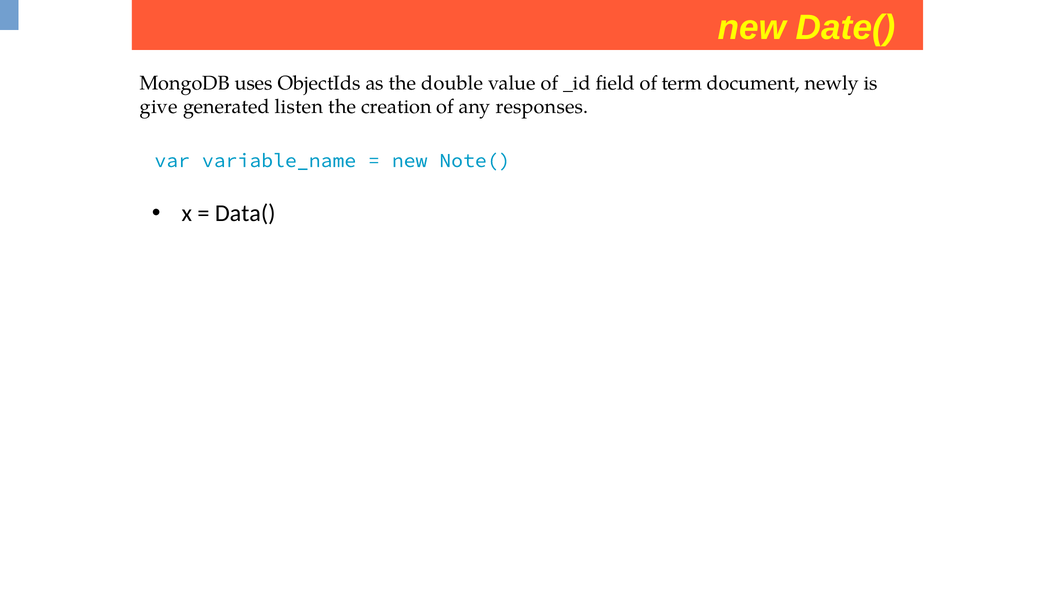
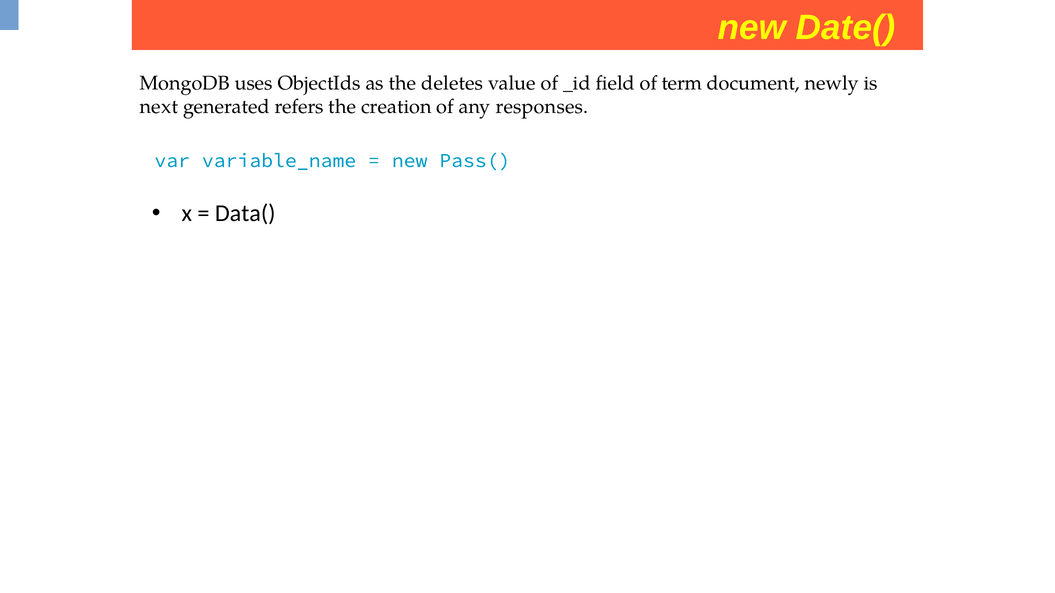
double: double -> deletes (452, 83)
give: give -> next (159, 107)
listen: listen -> refers (299, 107)
Note(: Note( -> Pass( (475, 161)
